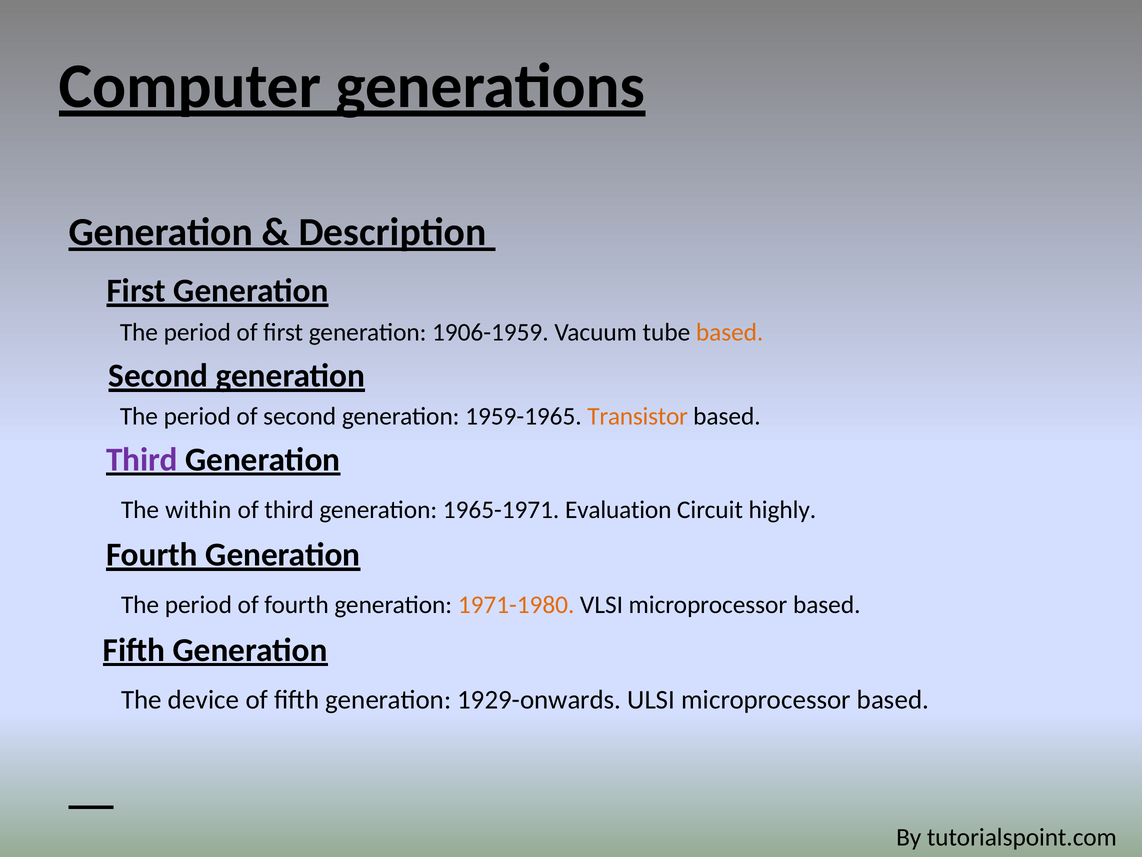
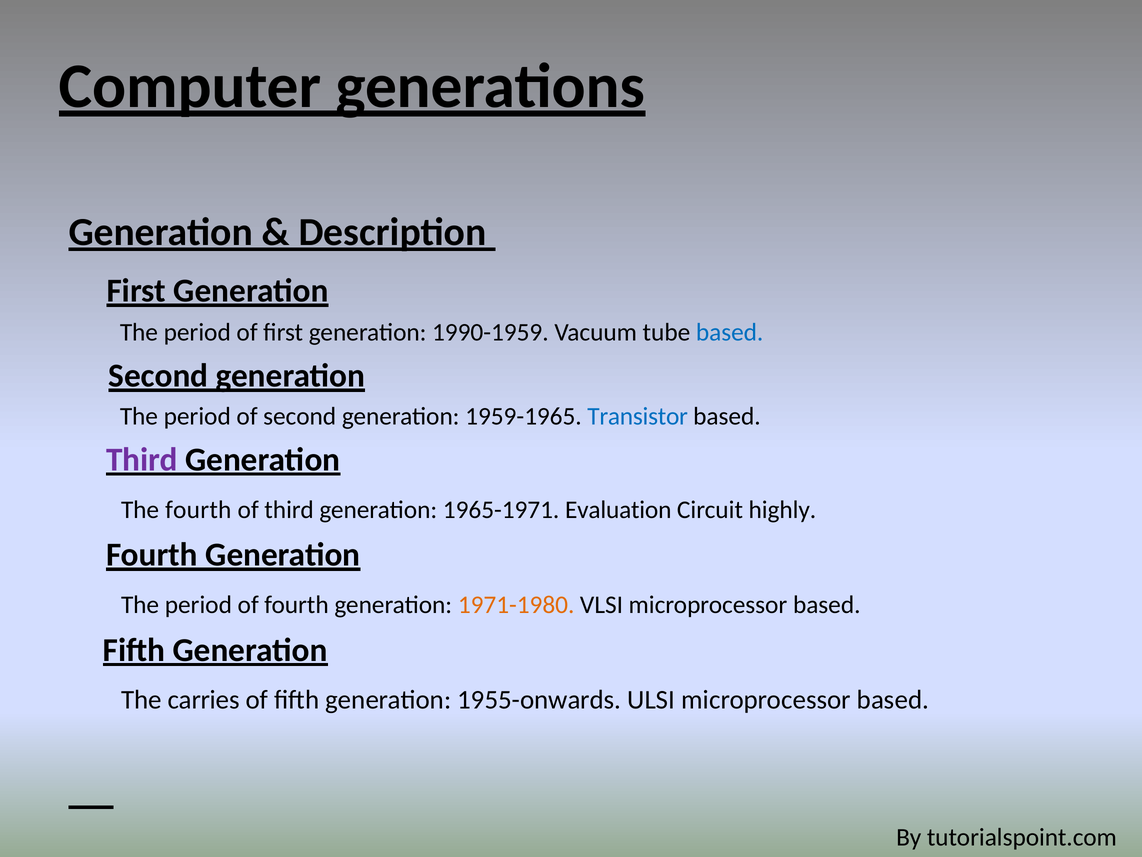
1906-1959: 1906-1959 -> 1990-1959 (490, 332)
based colour: orange -> blue (730, 332)
Transistor colour: orange -> blue (638, 416)
The within: within -> fourth (198, 510)
device: device -> carries (204, 699)
1929-onwards: 1929-onwards -> 1955-onwards (539, 699)
